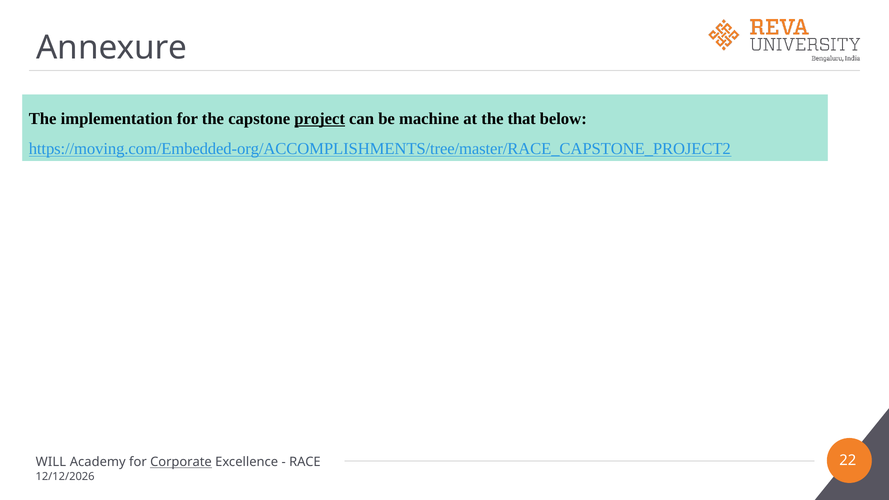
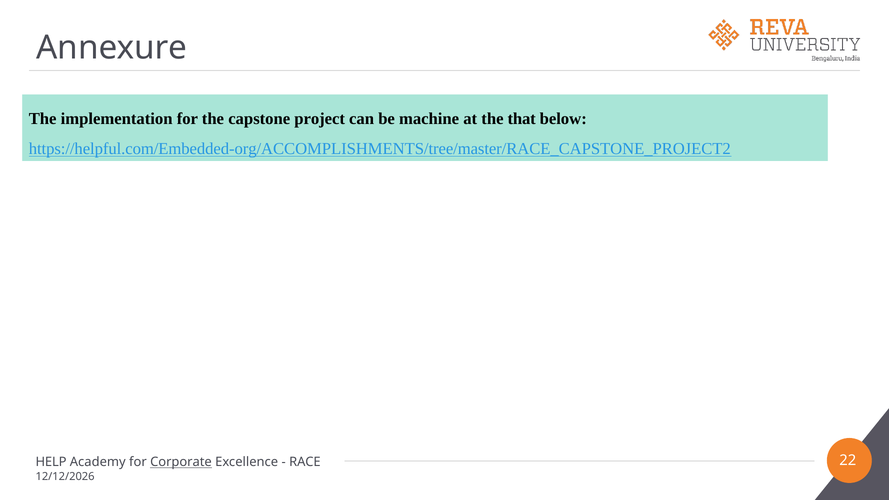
project underline: present -> none (320, 119)
https://moving.com/Embedded-org/ACCOMPLISHMENTS/tree/master/RACE_CAPSTONE_PROJECT2: https://moving.com/Embedded-org/ACCOMPLISHMENTS/tree/master/RACE_CAPSTONE_PROJECT2 -> https://helpful.com/Embedded-org/ACCOMPLISHMENTS/tree/master/RACE_CAPSTONE_PROJECT2 (380, 149)
WILL: WILL -> HELP (51, 462)
